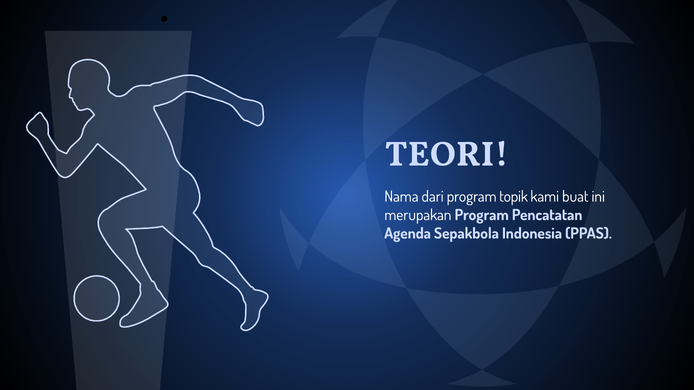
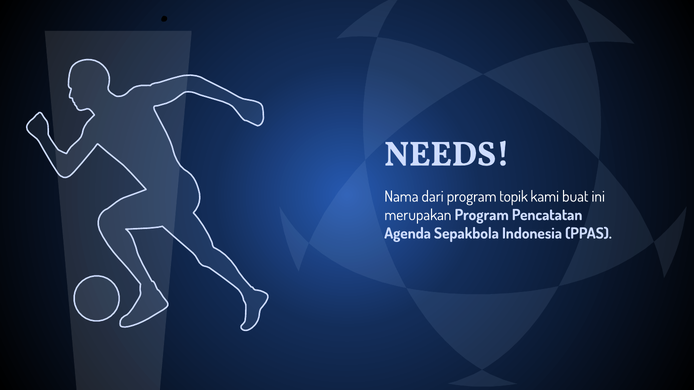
TEORI: TEORI -> NEEDS (447, 154)
